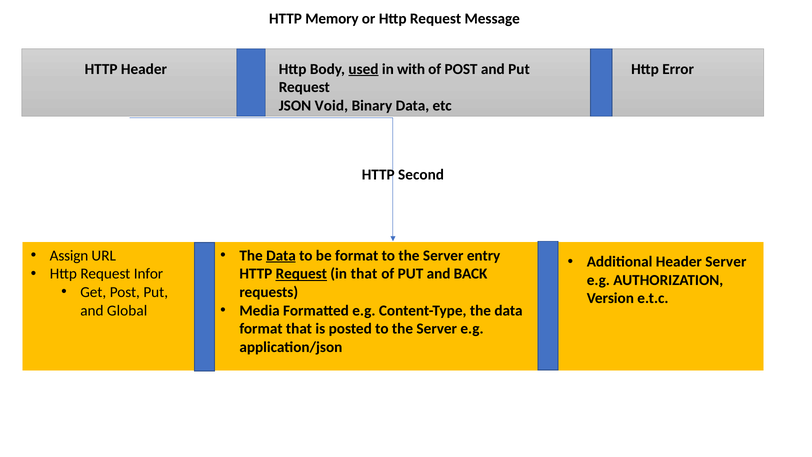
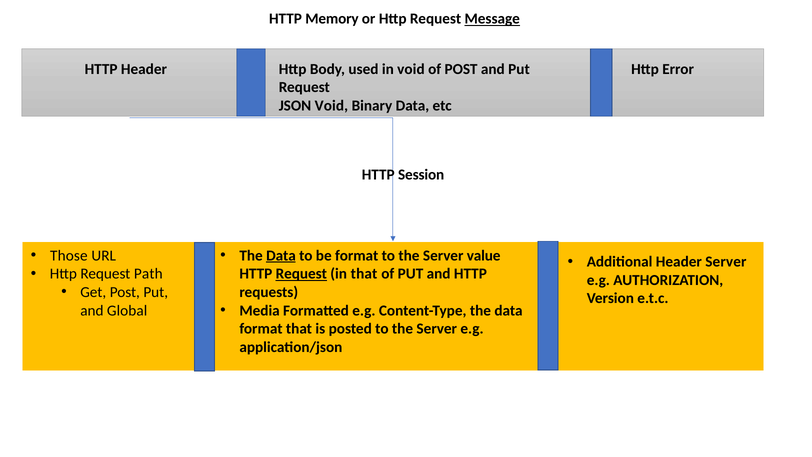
Message underline: none -> present (492, 19)
used underline: present -> none (363, 69)
in with: with -> void (411, 69)
Second: Second -> Session (421, 175)
Assign: Assign -> Those (69, 256)
entry: entry -> value (484, 256)
Infor: Infor -> Path (148, 274)
and BACK: BACK -> HTTP (470, 274)
